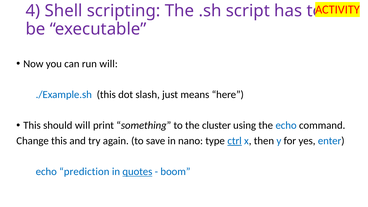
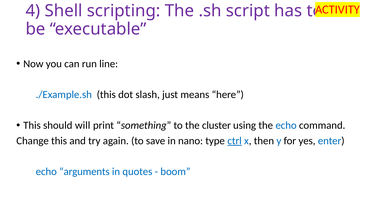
run will: will -> line (109, 64)
prediction: prediction -> arguments (84, 172)
quotes underline: present -> none (137, 172)
